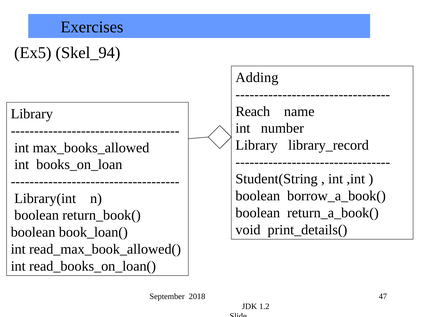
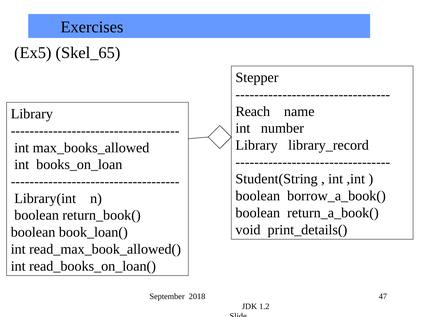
Skel_94: Skel_94 -> Skel_65 (88, 53)
Adding: Adding -> Stepper (257, 78)
